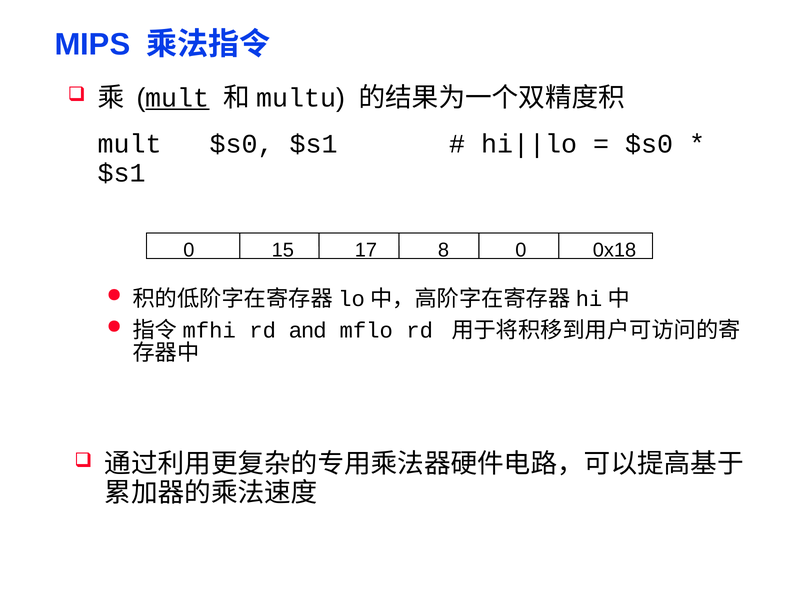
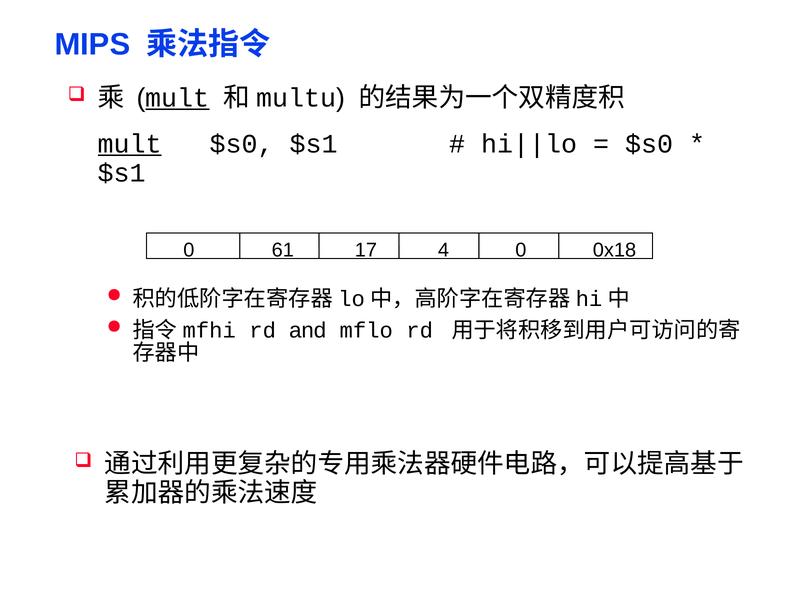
mult underline: none -> present (130, 144)
15: 15 -> 61 (283, 250)
8: 8 -> 4 (443, 250)
